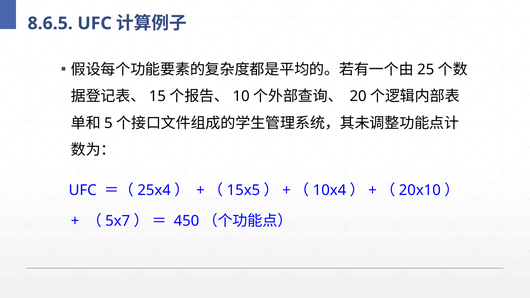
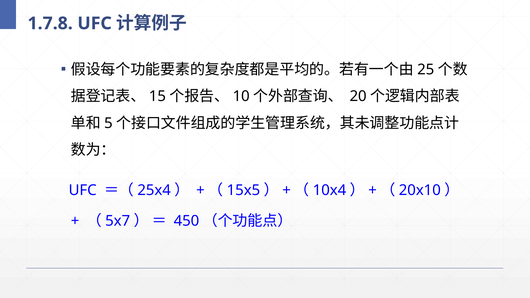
8.6.5: 8.6.5 -> 1.7.8 (50, 23)
